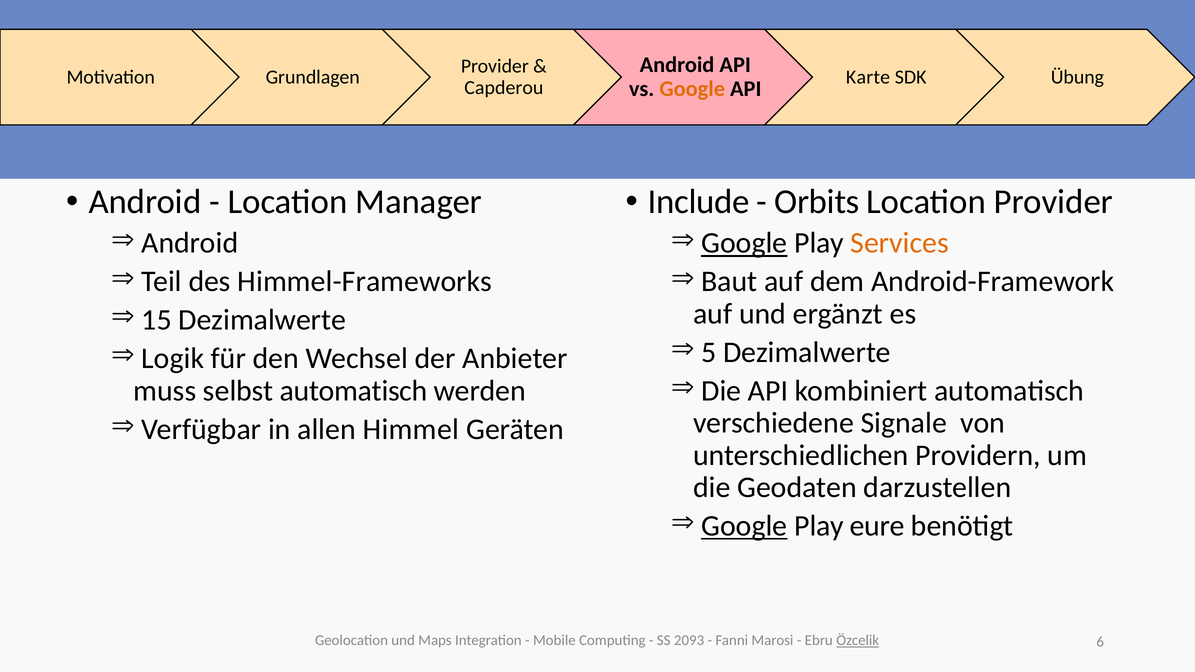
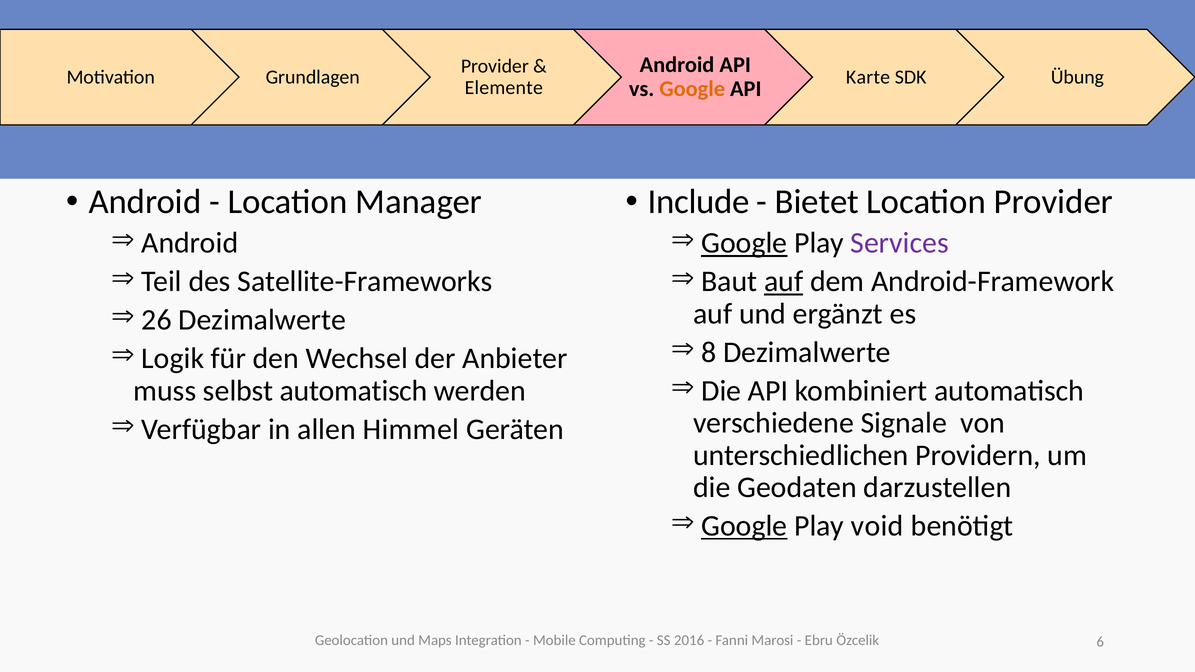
Capderou: Capderou -> Elemente (504, 88)
Orbits: Orbits -> Bietet (817, 202)
Services colour: orange -> purple (900, 243)
Himmel-Frameworks: Himmel-Frameworks -> Satellite-Frameworks (365, 282)
auf underline: none -> present (784, 282)
15: 15 -> 26 (157, 320)
5: 5 -> 8 (709, 352)
eure: eure -> void (877, 526)
2093: 2093 -> 2016 (689, 641)
Özcelik underline: present -> none (858, 641)
